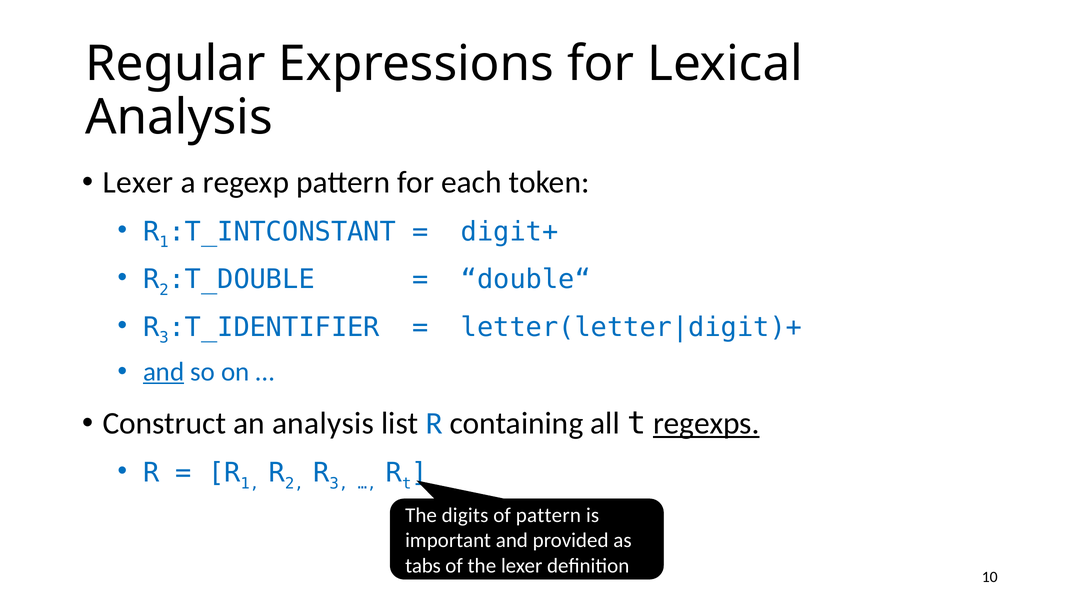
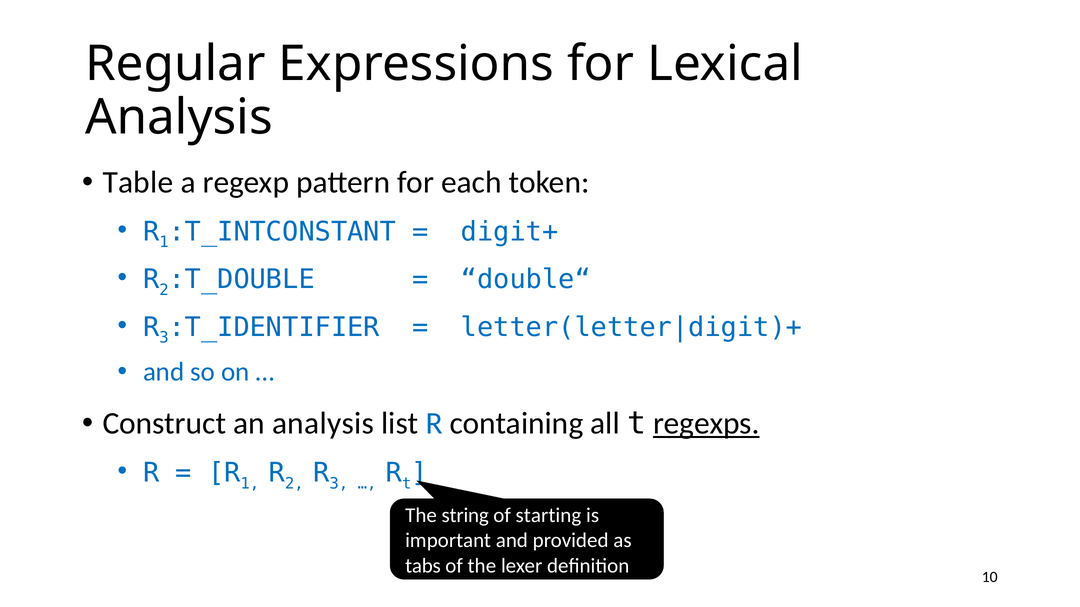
Lexer: Lexer -> Table (138, 183)
and underline: present -> none (164, 372)
digits: digits -> string (465, 516)
of pattern: pattern -> starting (548, 516)
